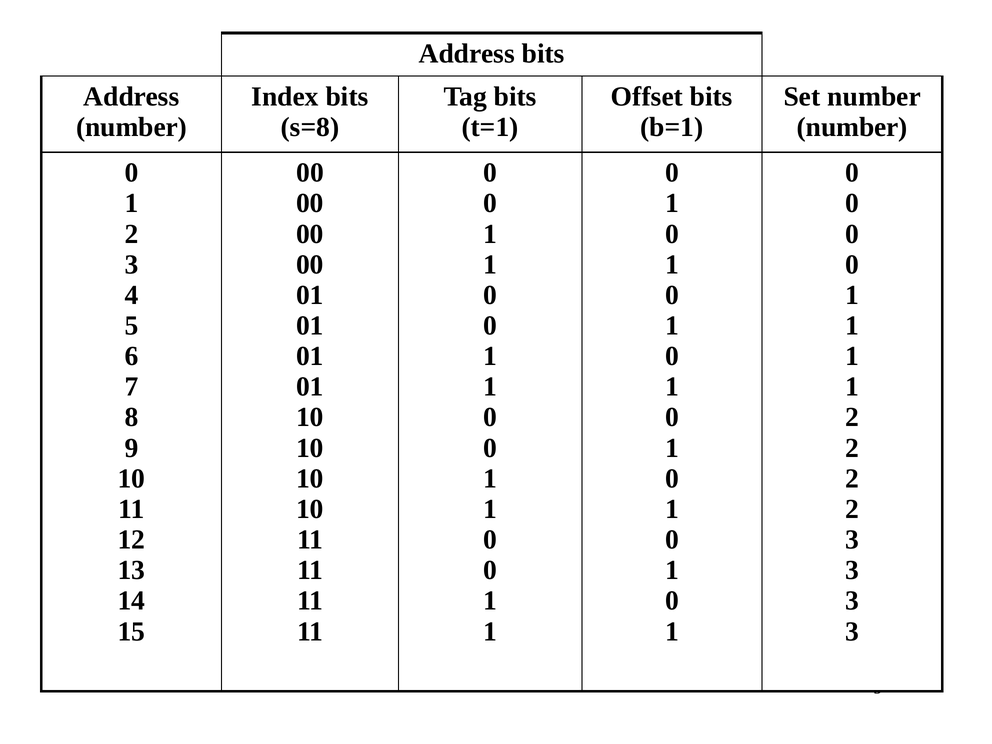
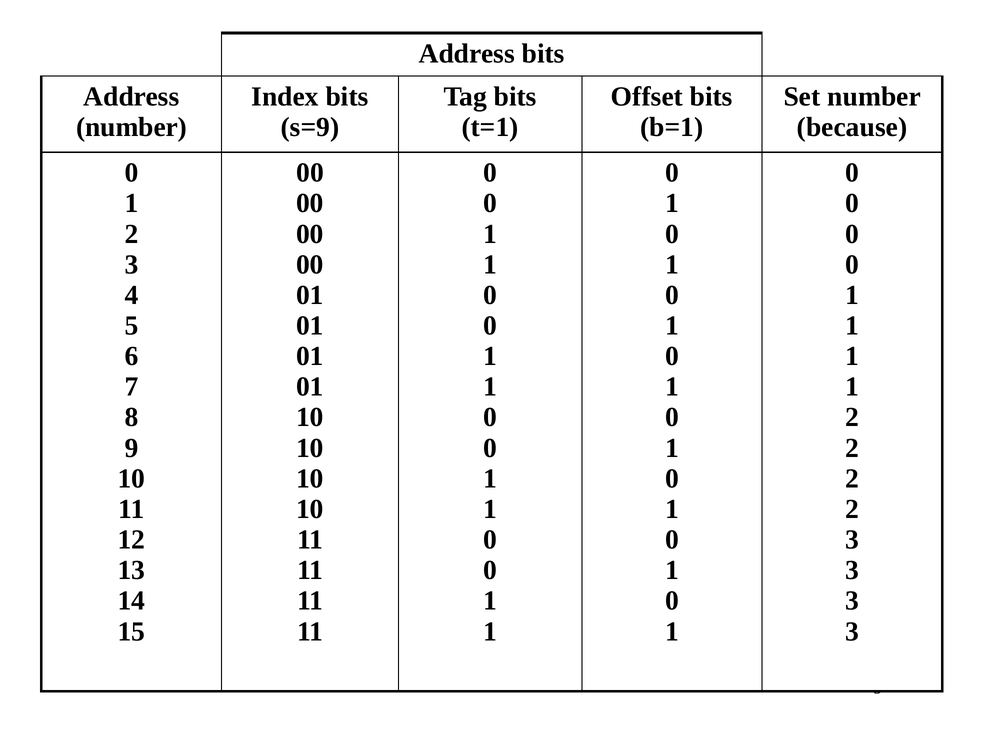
s=8: s=8 -> s=9 (310, 127)
number: number -> because (852, 127)
